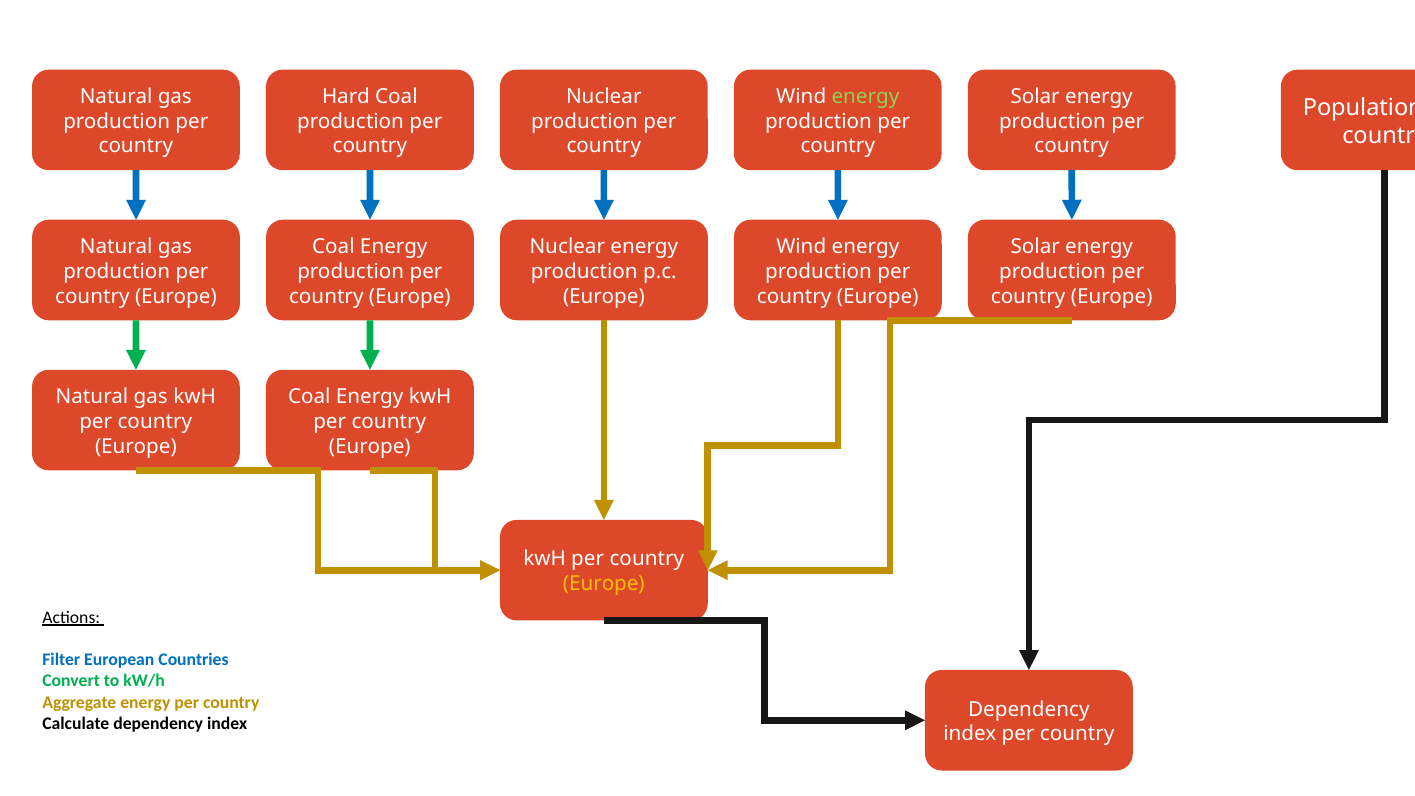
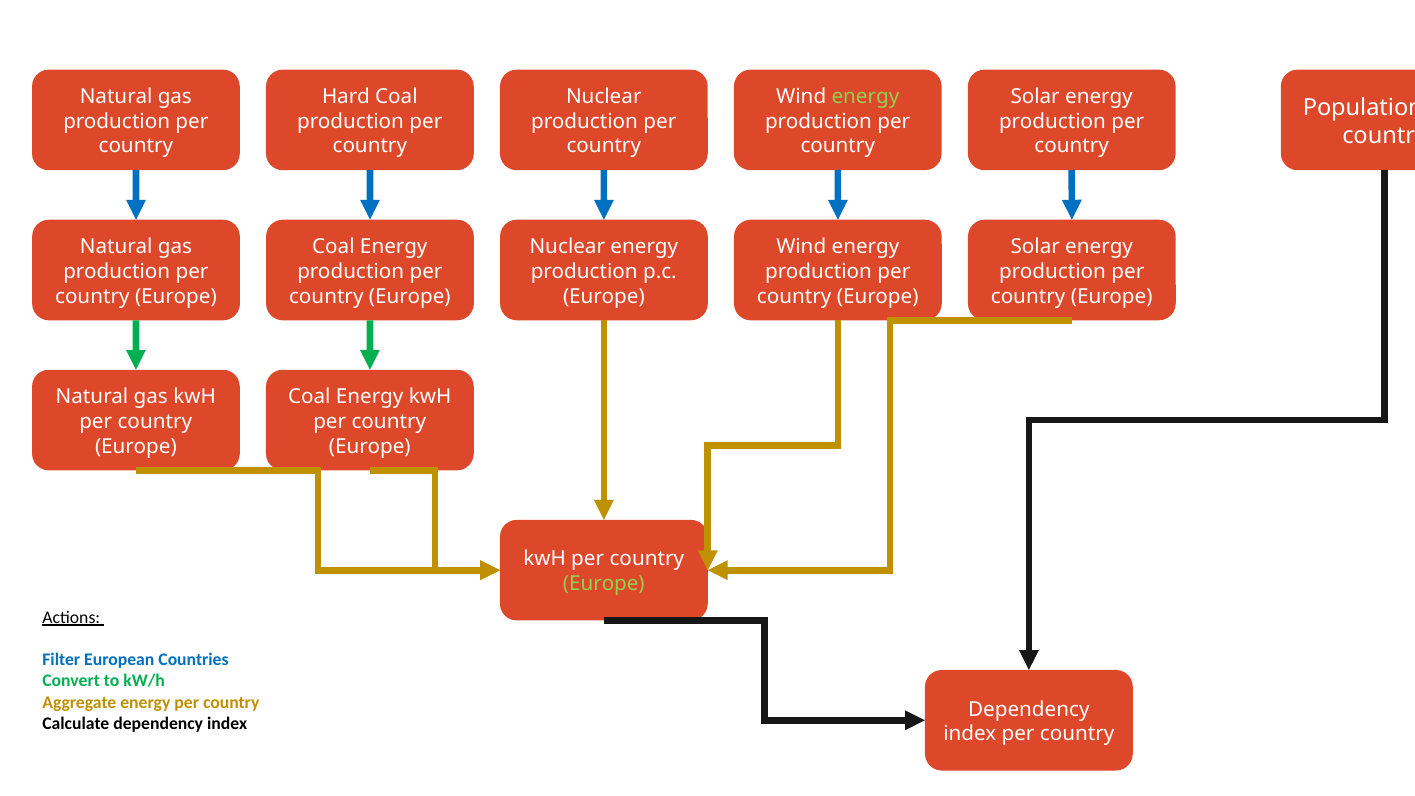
Europe colour: yellow -> light green (604, 584)
